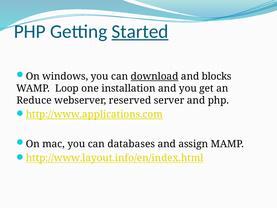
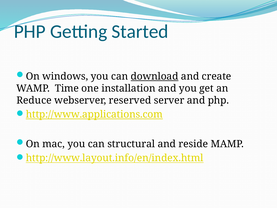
Started underline: present -> none (140, 32)
blocks: blocks -> create (217, 76)
Loop: Loop -> Time (67, 88)
databases: databases -> structural (131, 144)
assign: assign -> reside (193, 144)
